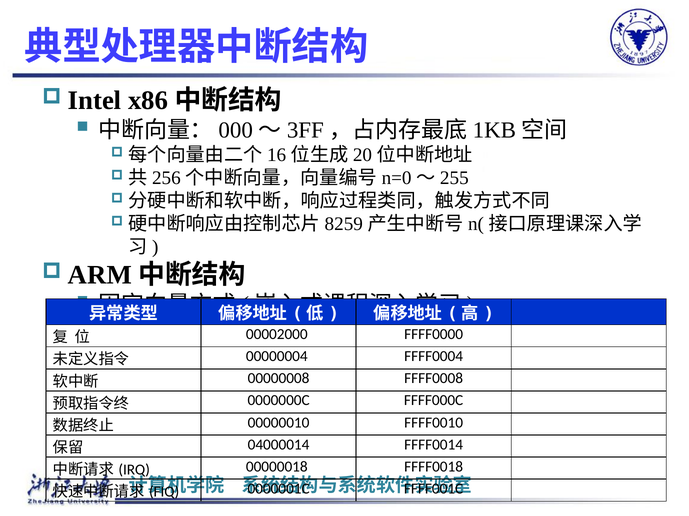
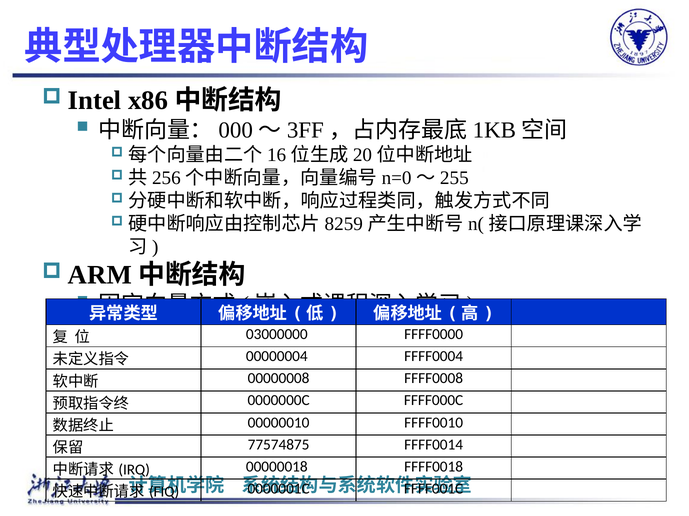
00002000: 00002000 -> 03000000 (277, 335)
04000014: 04000014 -> 77574875 (279, 445)
